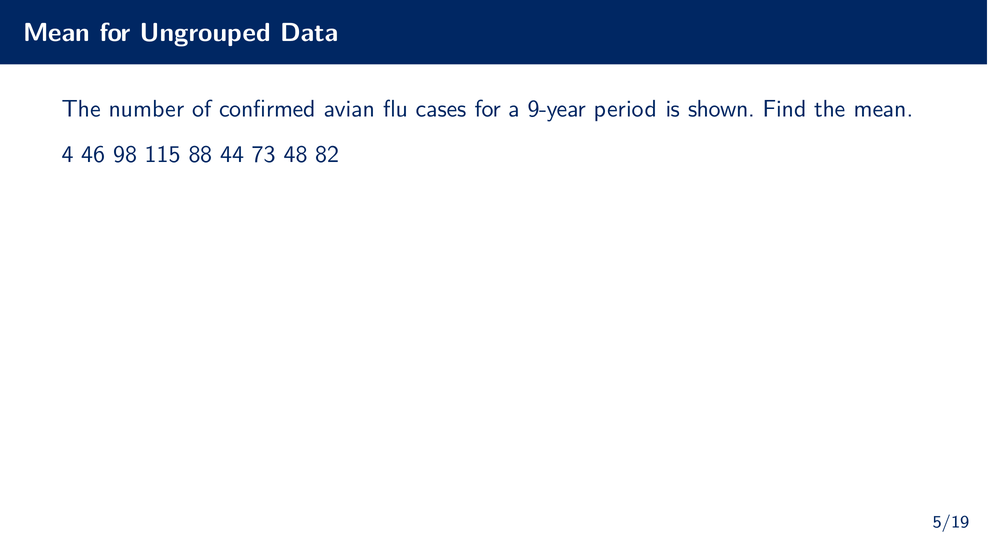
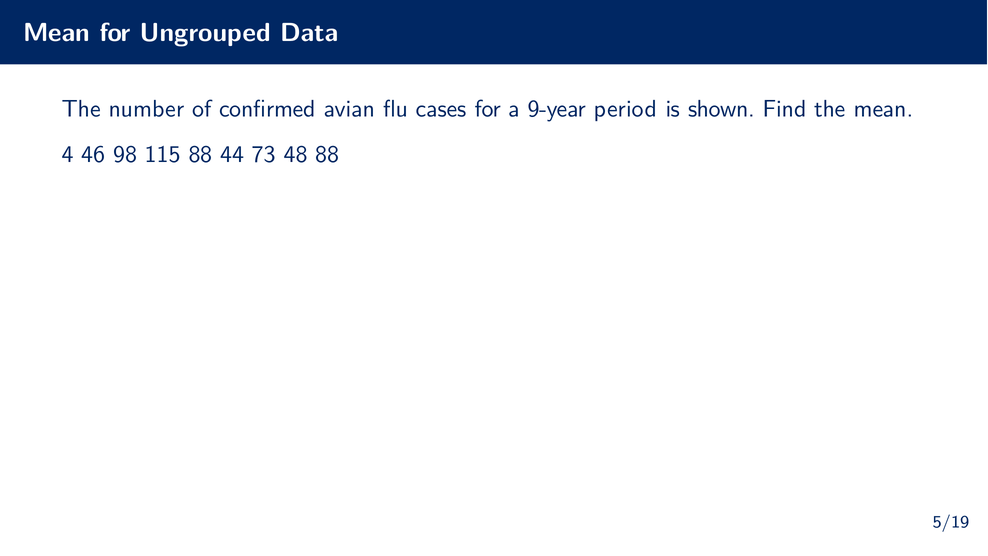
48 82: 82 -> 88 (327, 155)
